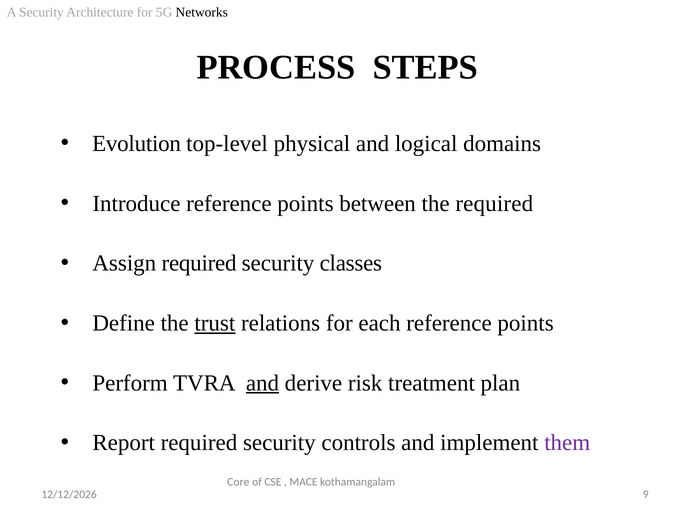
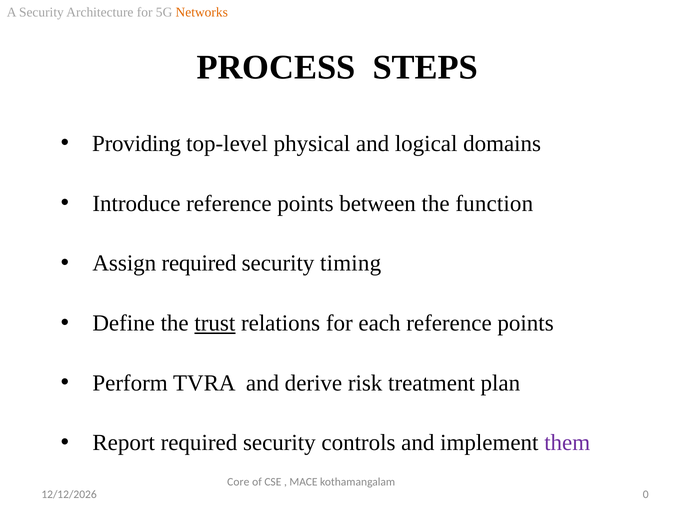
Networks colour: black -> orange (202, 12)
Evolution: Evolution -> Providing (137, 144)
the required: required -> function (494, 203)
classes: classes -> timing (351, 263)
and underline: present -> none (262, 383)
9: 9 -> 0 (646, 494)
